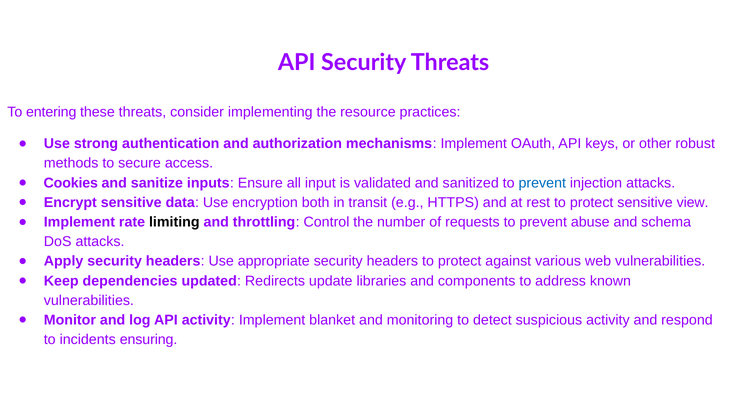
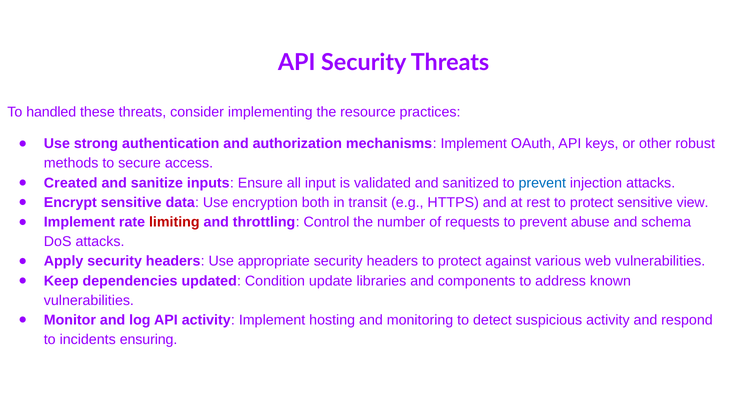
entering: entering -> handled (51, 112)
Cookies: Cookies -> Created (71, 183)
limiting colour: black -> red (174, 222)
Redirects: Redirects -> Condition (275, 281)
blanket: blanket -> hosting (332, 320)
